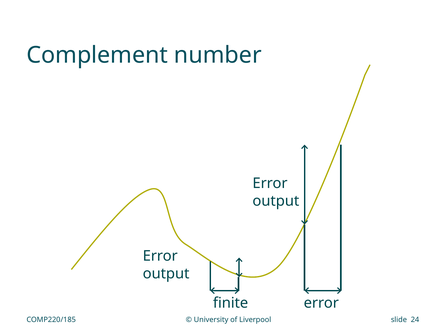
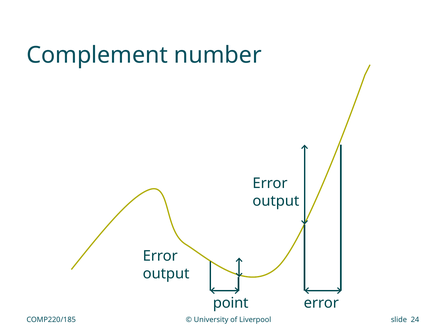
finite: finite -> point (231, 303)
